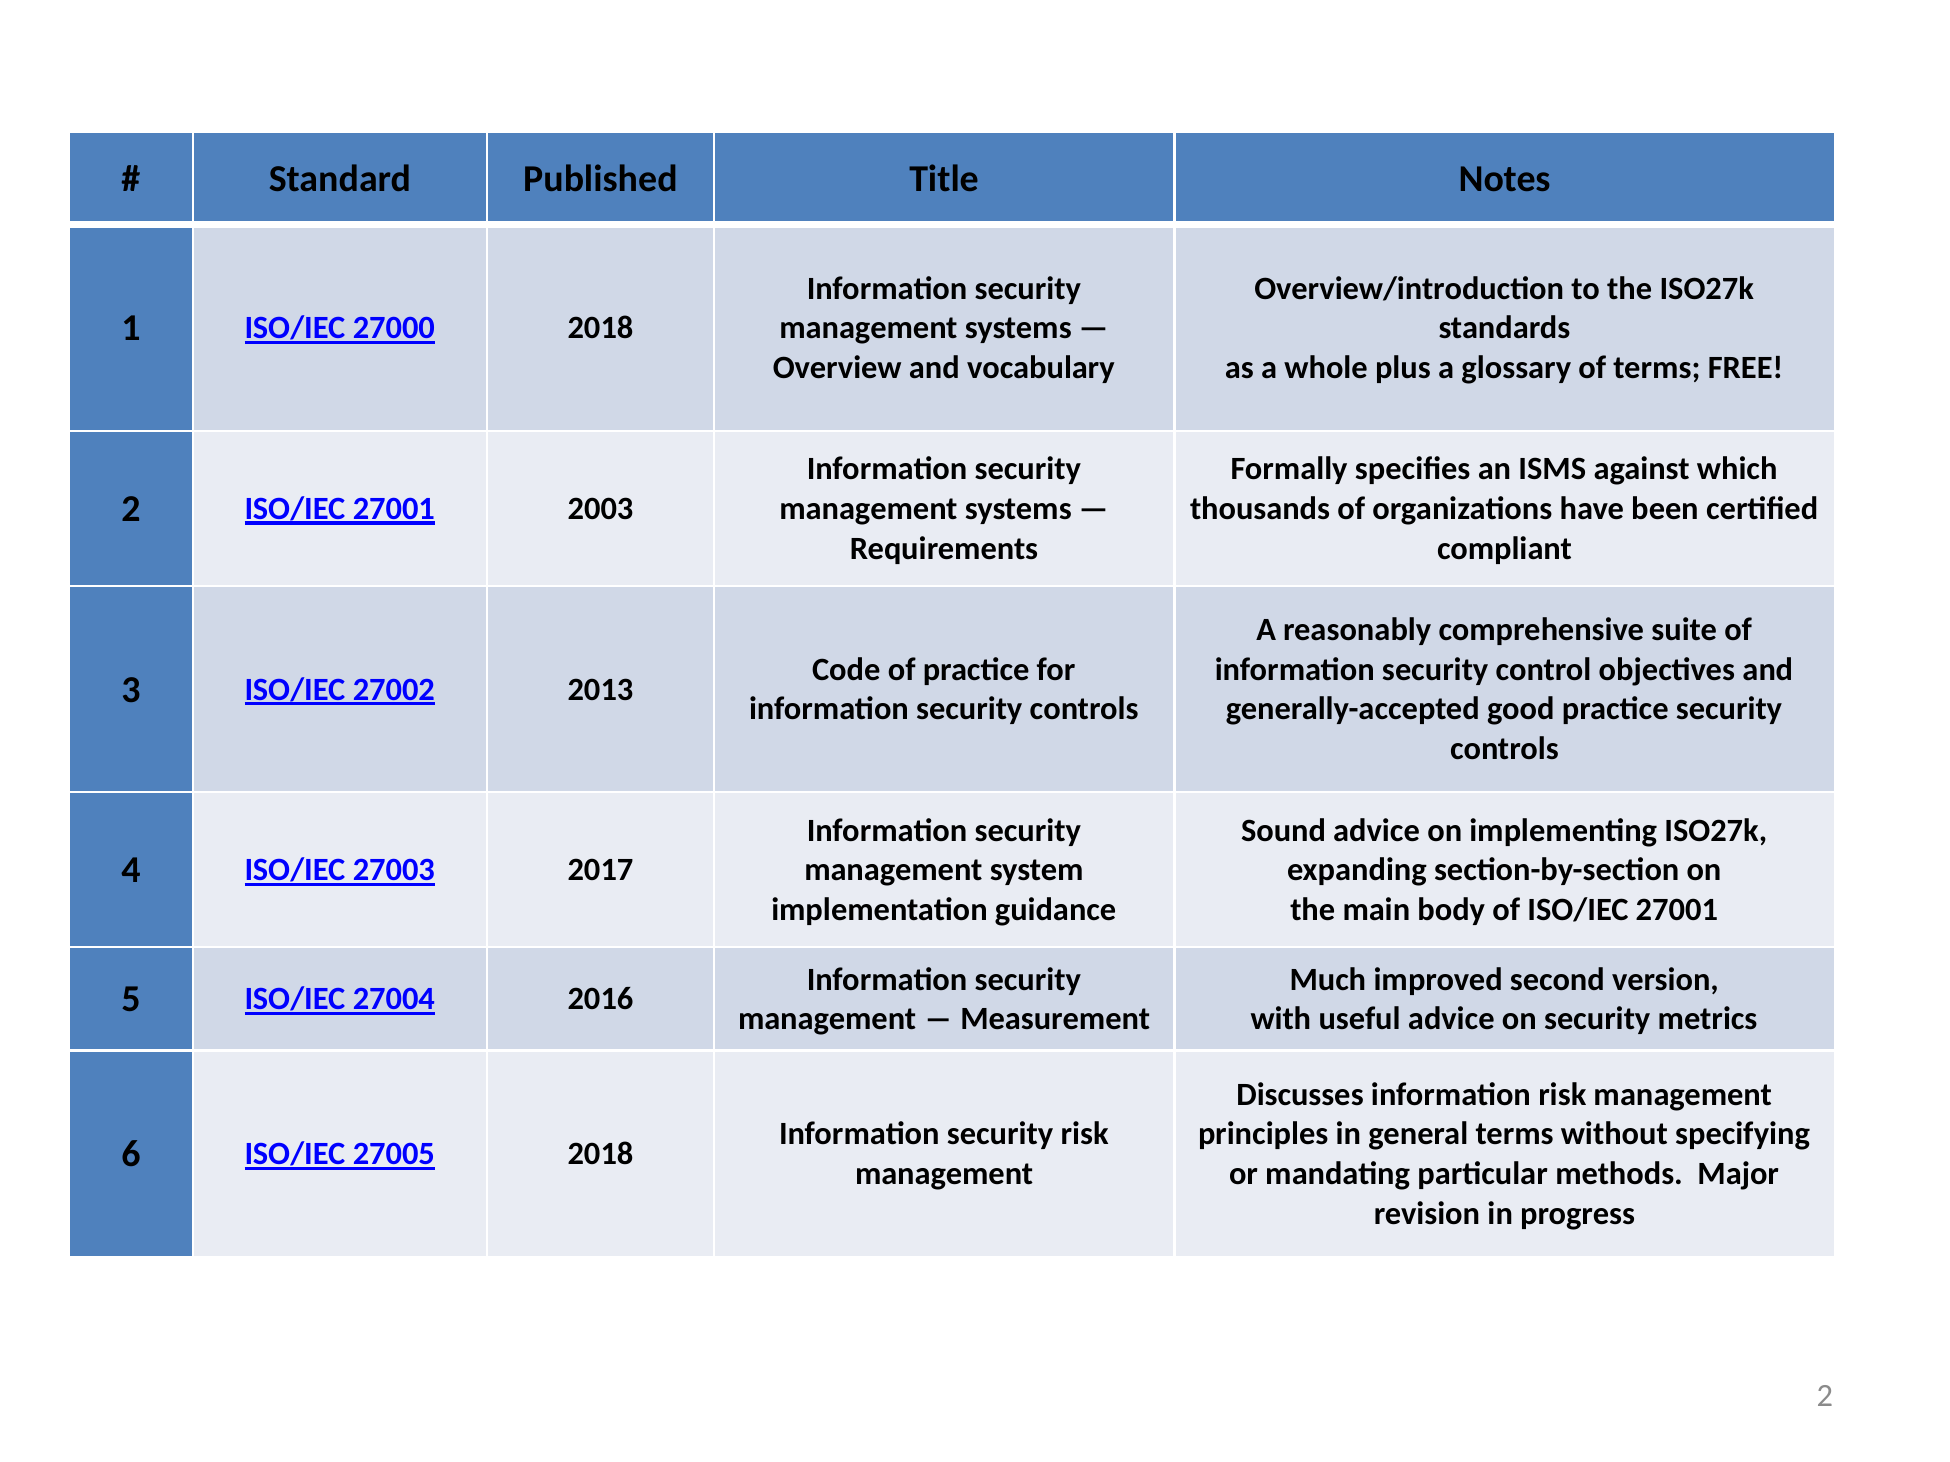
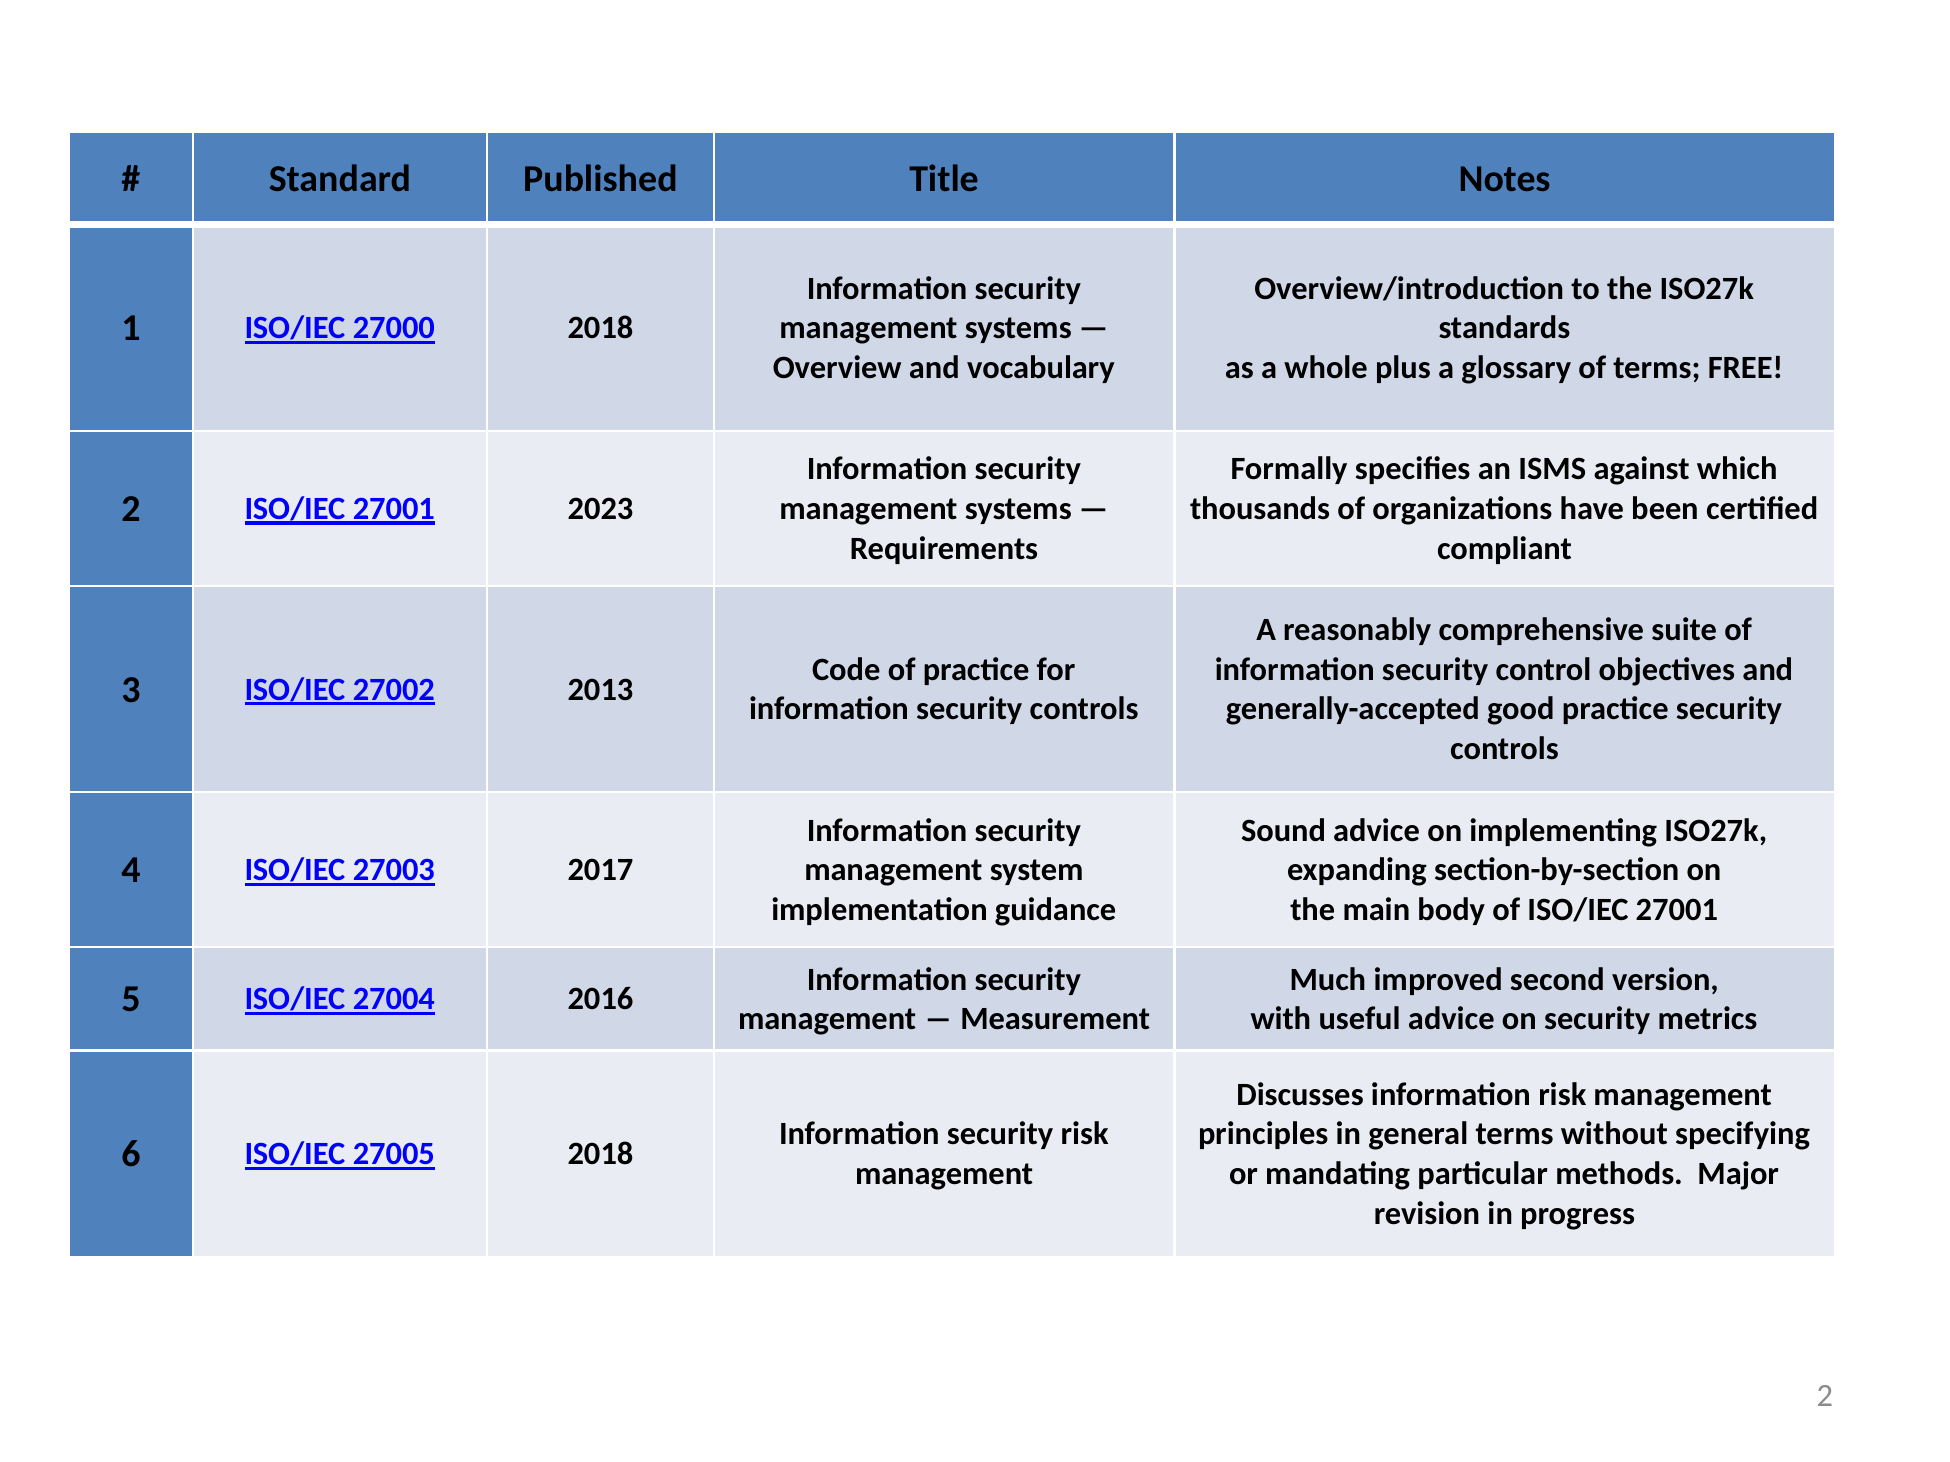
2003: 2003 -> 2023 (601, 509)
